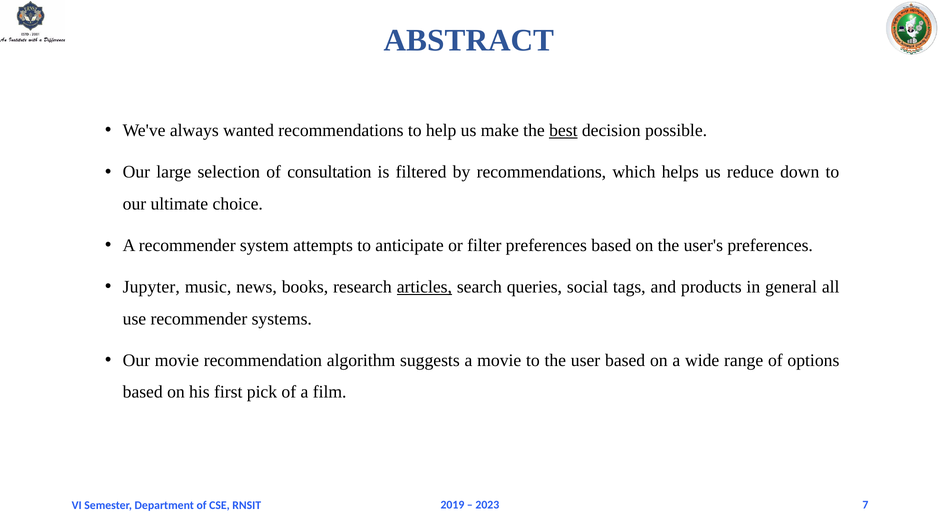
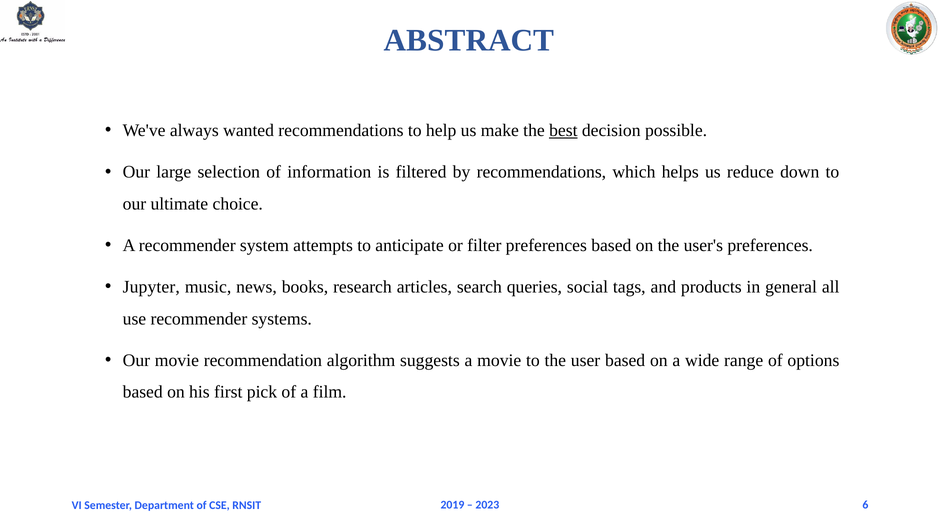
consultation: consultation -> information (329, 172)
articles underline: present -> none (424, 287)
7: 7 -> 6 (865, 505)
